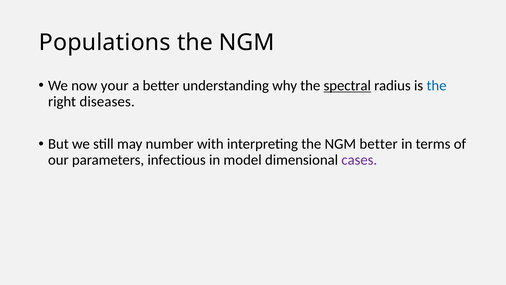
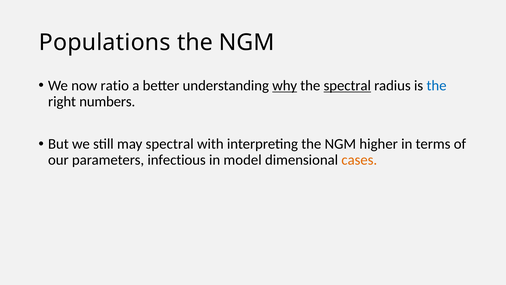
your: your -> ratio (115, 86)
why underline: none -> present (285, 86)
diseases: diseases -> numbers (107, 101)
may number: number -> spectral (170, 144)
NGM better: better -> higher (379, 144)
cases colour: purple -> orange (359, 160)
